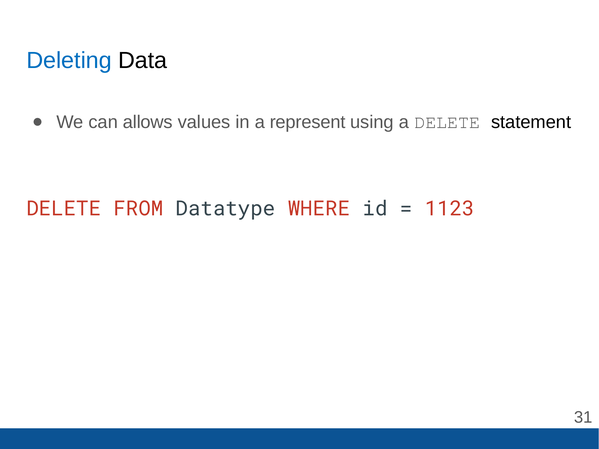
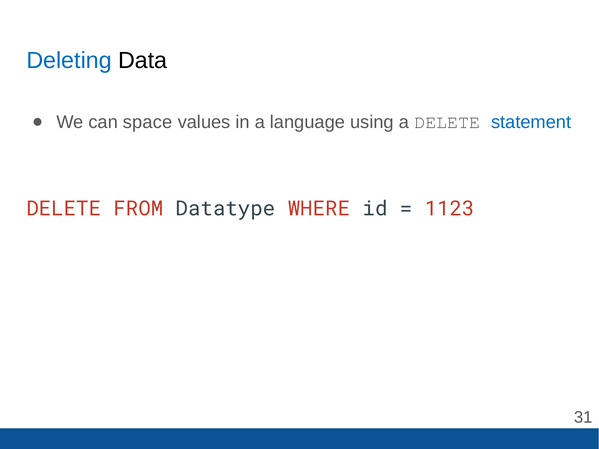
allows: allows -> space (148, 122)
represent: represent -> language (308, 122)
statement colour: black -> blue (531, 122)
